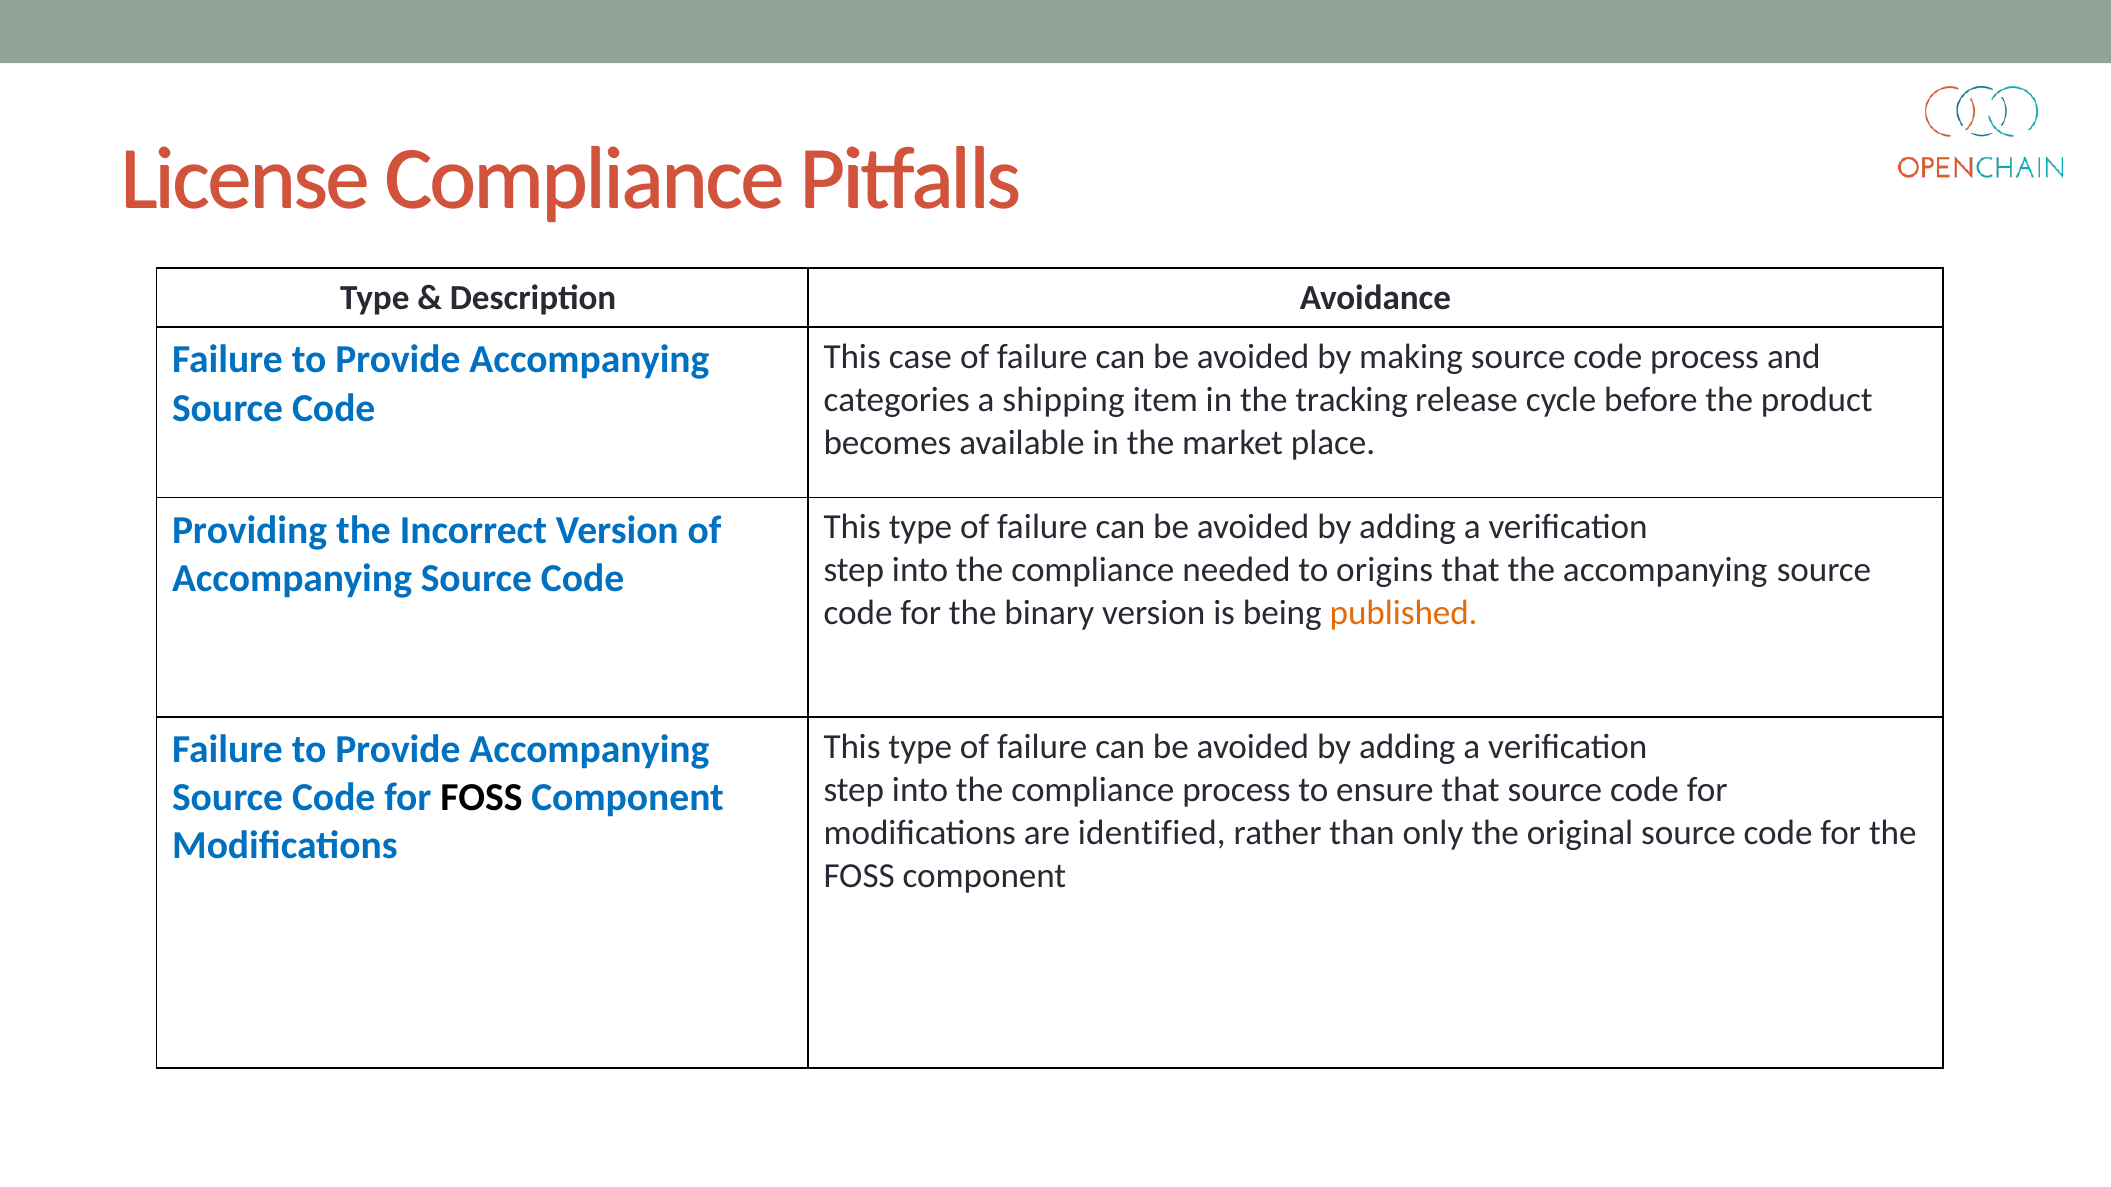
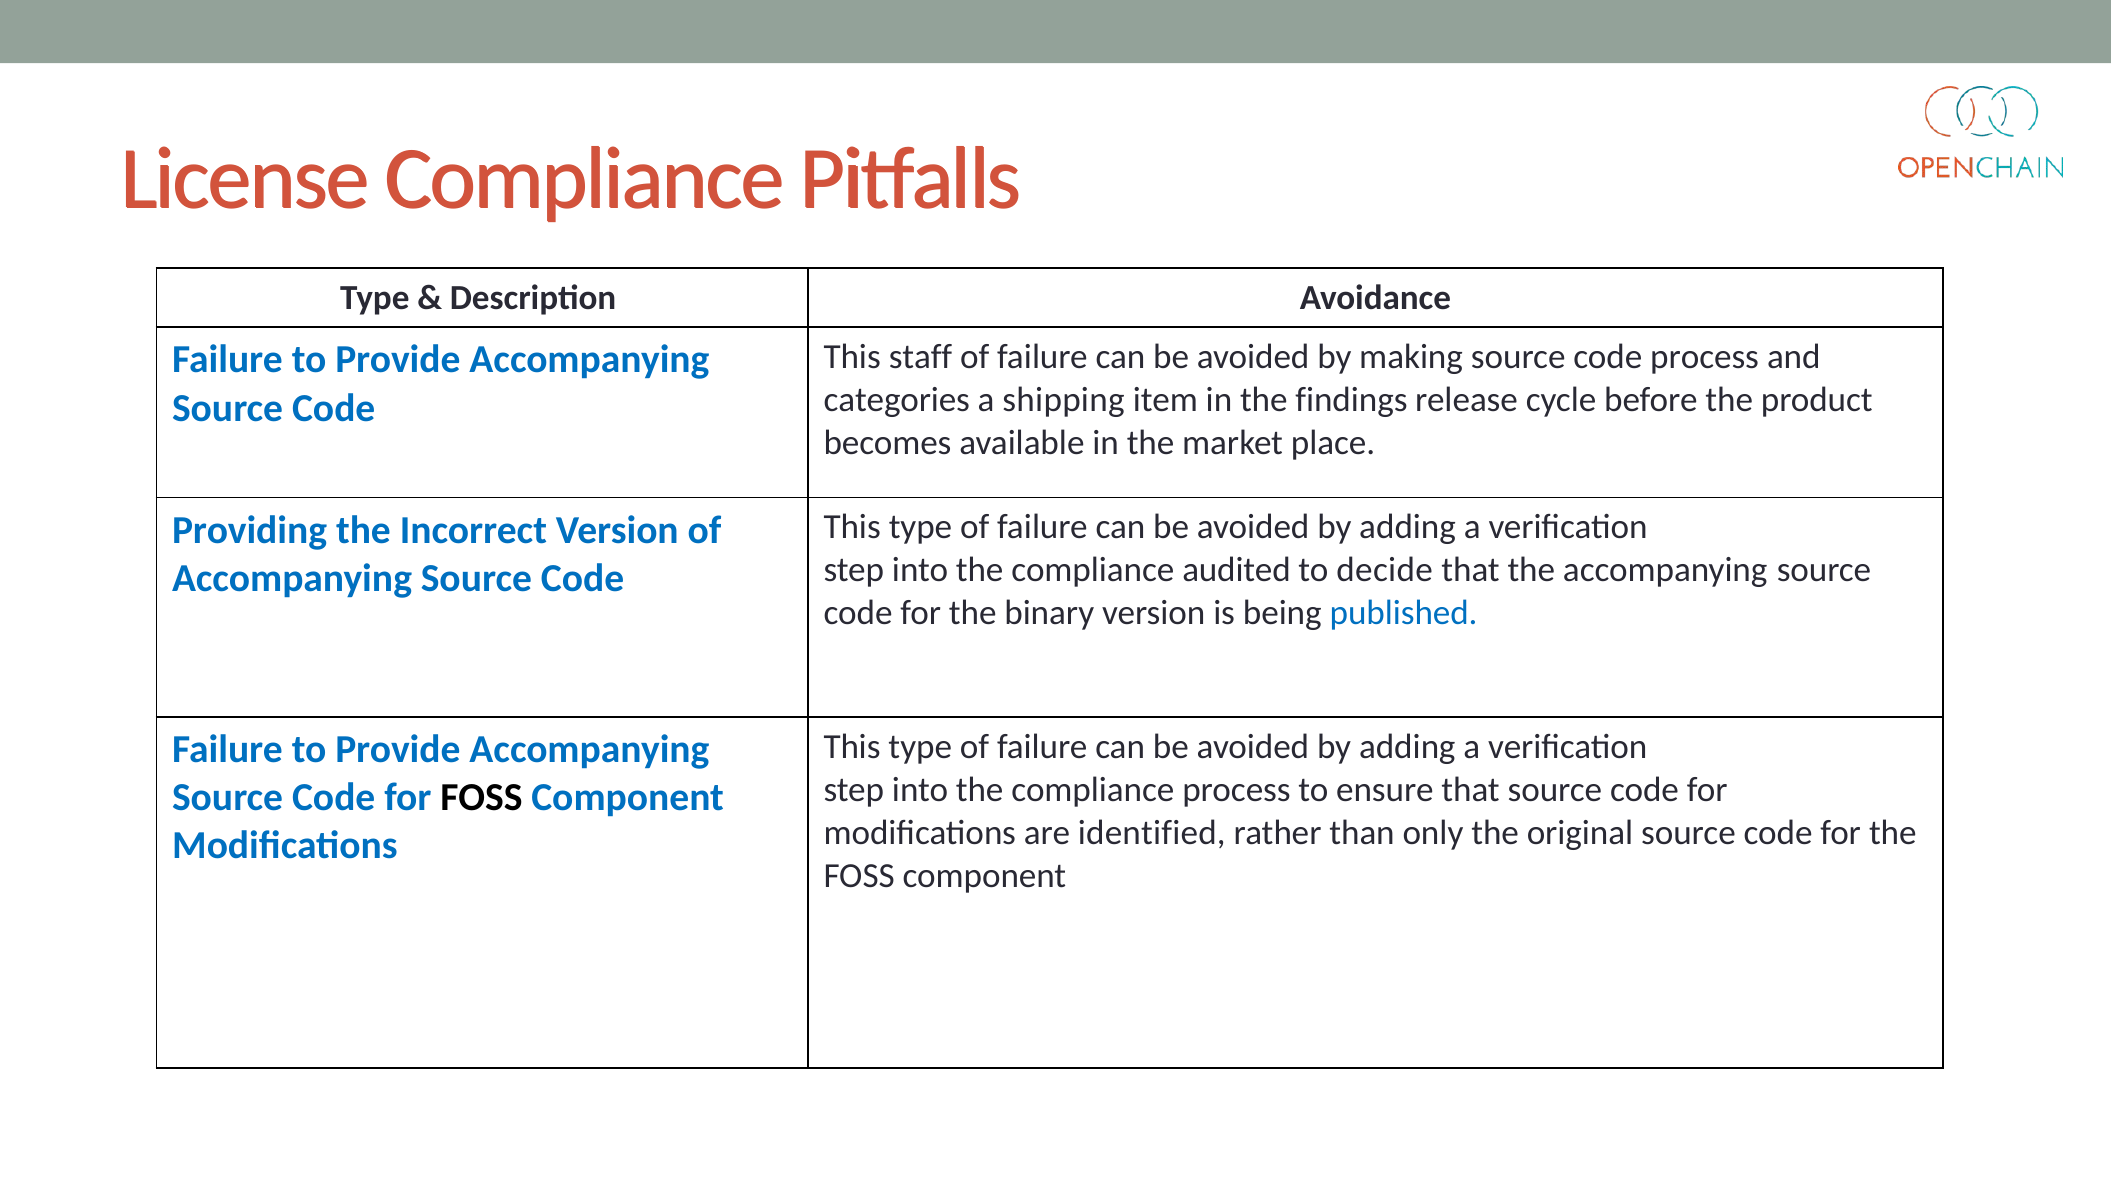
case: case -> staff (920, 357)
tracking: tracking -> findings (1351, 400)
needed: needed -> audited (1237, 571)
origins: origins -> decide (1385, 571)
published colour: orange -> blue (1404, 614)
